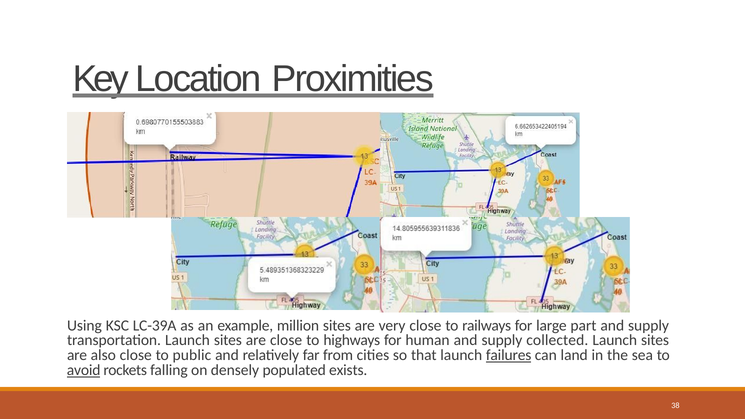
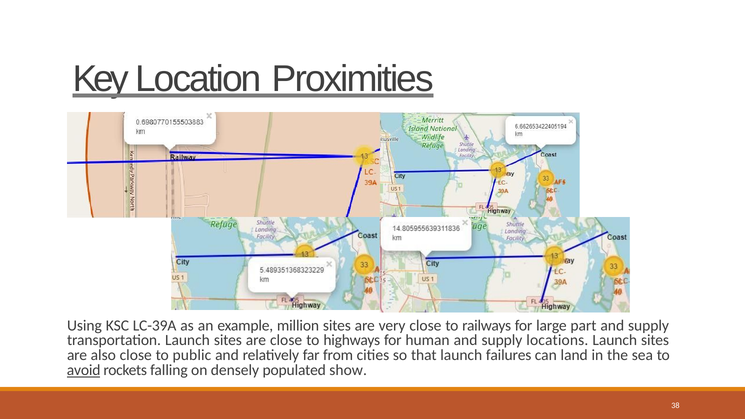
collected: collected -> locations (557, 340)
failures underline: present -> none (509, 355)
exists: exists -> show (348, 370)
